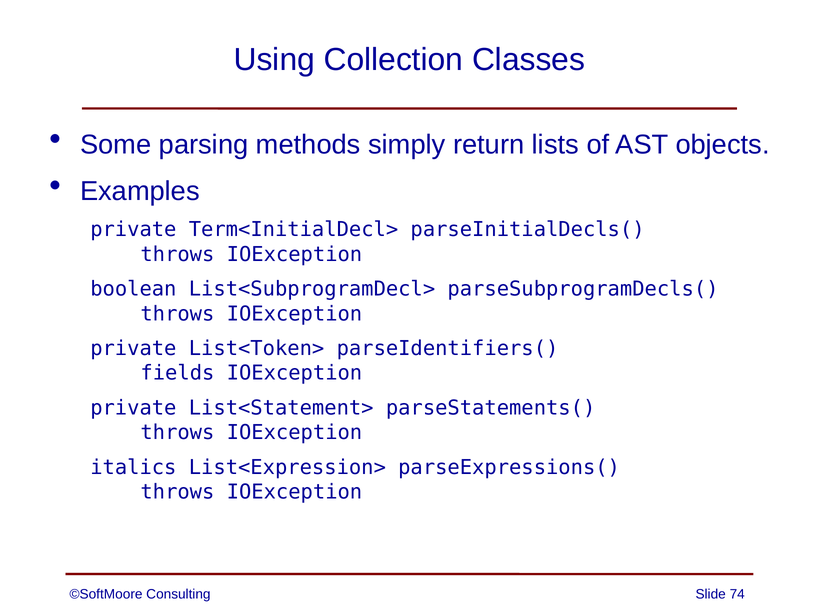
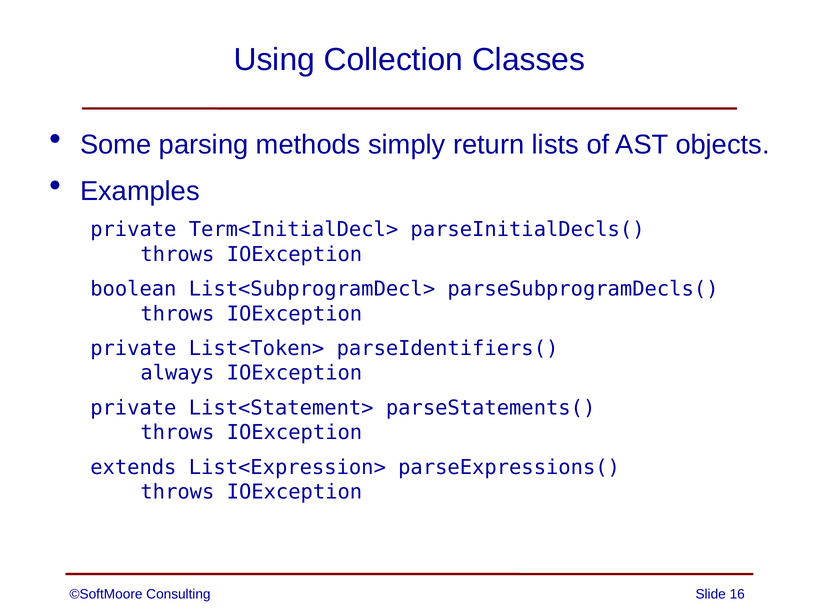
fields: fields -> always (177, 373)
italics: italics -> extends (133, 467)
74: 74 -> 16 (737, 593)
